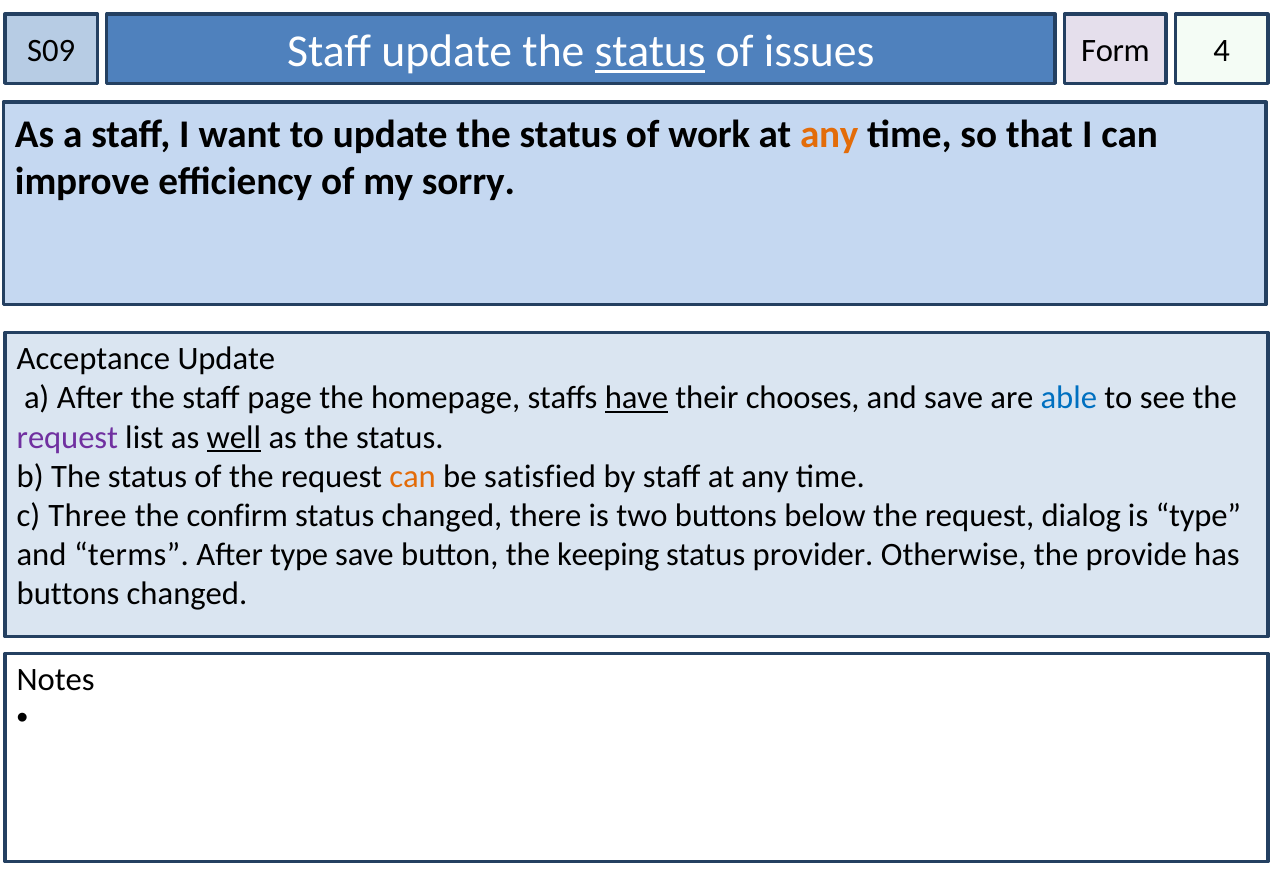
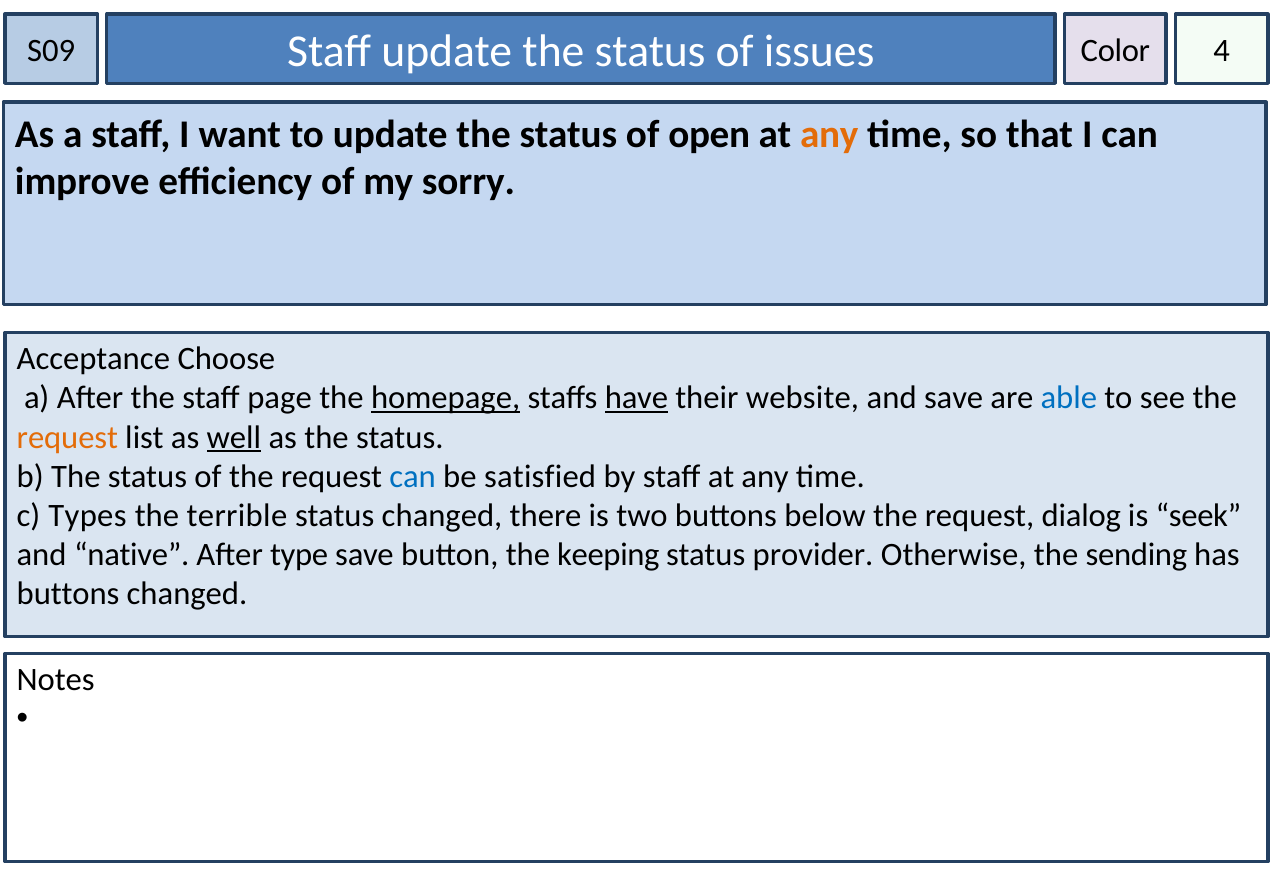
status underline: present -> none (650, 52)
Form: Form -> Color (1115, 51)
work: work -> open (709, 134)
Acceptance Update: Update -> Choose (226, 359)
homepage underline: none -> present (446, 398)
chooses: chooses -> website (802, 398)
request colour: purple -> orange (67, 437)
can colour: orange -> blue (413, 477)
Three: Three -> Types (87, 516)
confirm: confirm -> terrible (237, 516)
is type: type -> seek (1198, 516)
terms: terms -> native (132, 555)
provide: provide -> sending (1136, 555)
